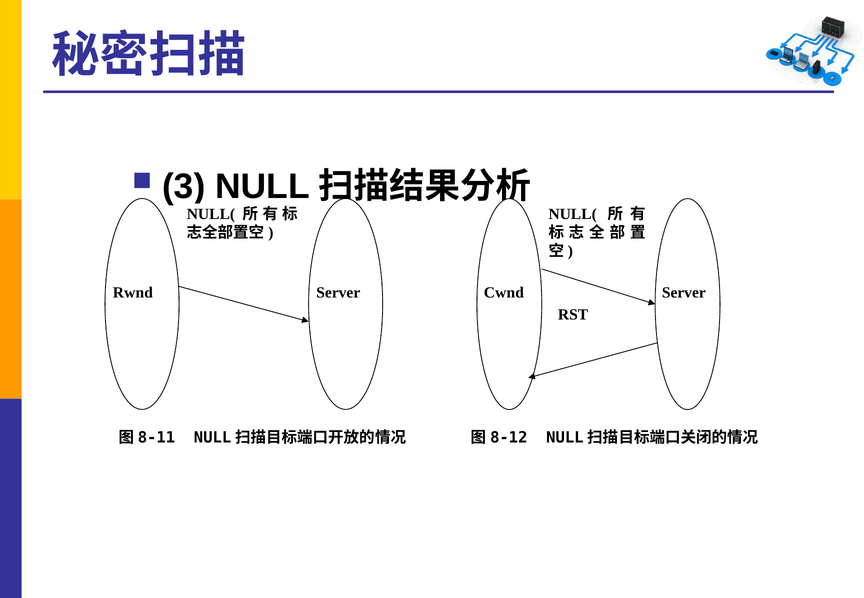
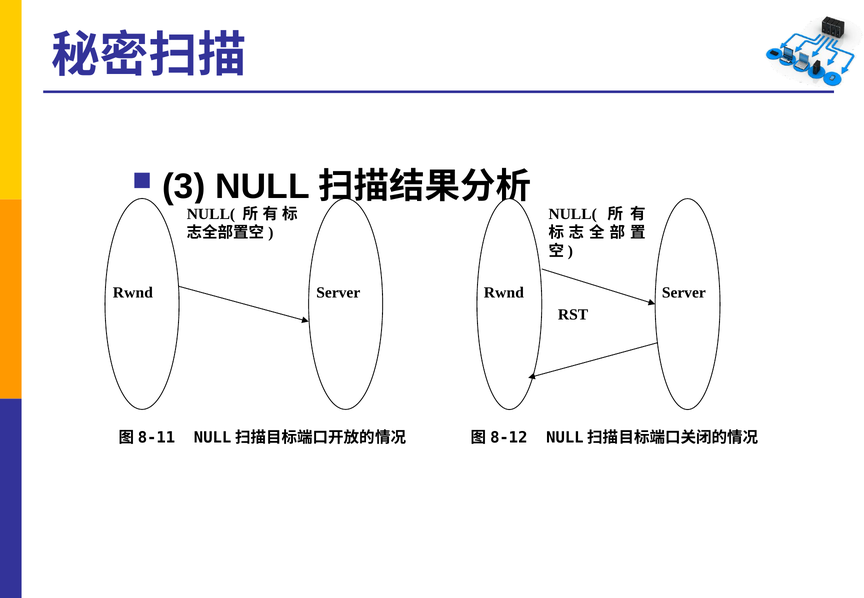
Cwnd: Cwnd -> Rwnd (504, 293)
